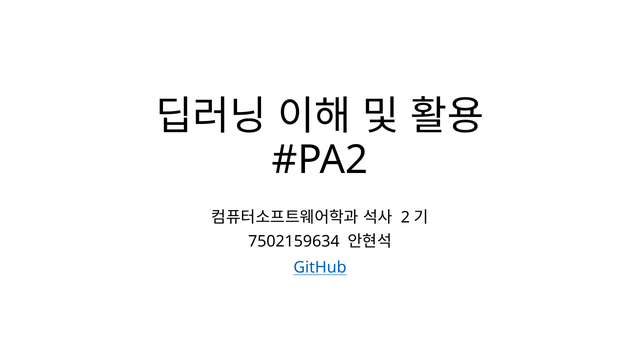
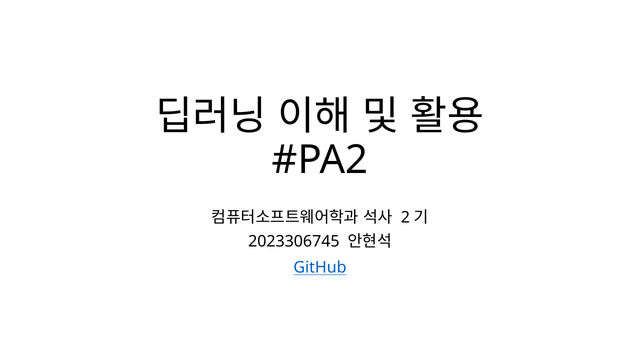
7502159634: 7502159634 -> 2023306745 (294, 242)
